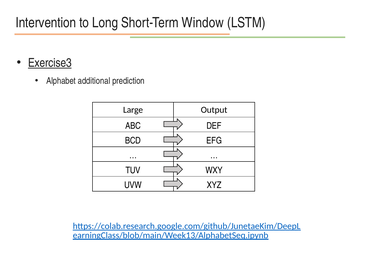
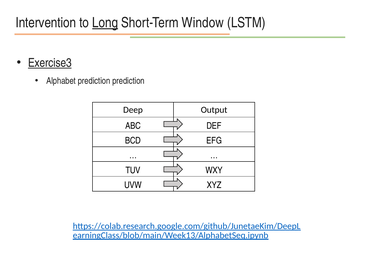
Long underline: none -> present (105, 23)
Alphabet additional: additional -> prediction (94, 81)
Large: Large -> Deep (133, 110)
